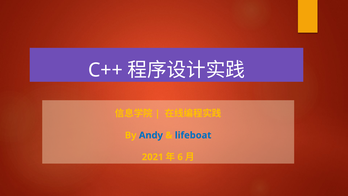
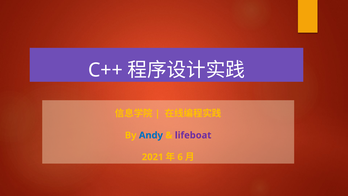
lifeboat colour: blue -> purple (193, 135)
